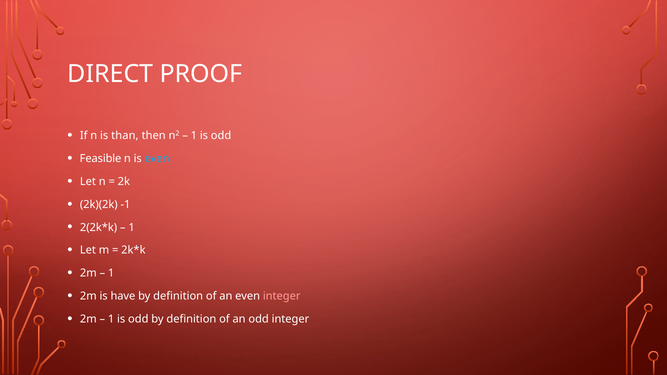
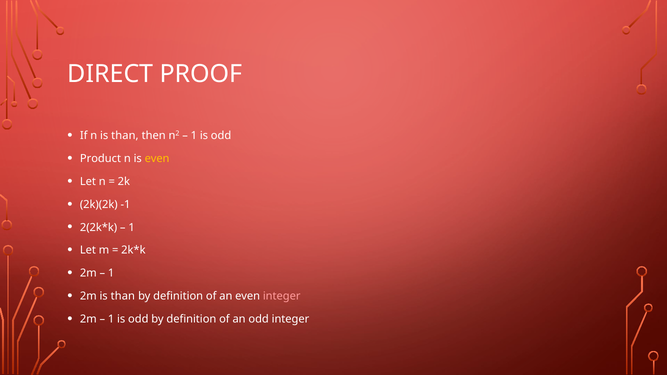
Feasible: Feasible -> Product (101, 159)
even colour: light blue -> yellow (157, 159)
2m is have: have -> than (123, 296)
